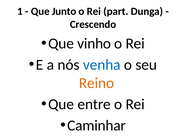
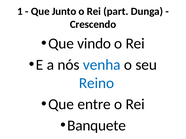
vinho: vinho -> vindo (94, 44)
Reino colour: orange -> blue (96, 83)
Caminhar: Caminhar -> Banquete (97, 126)
